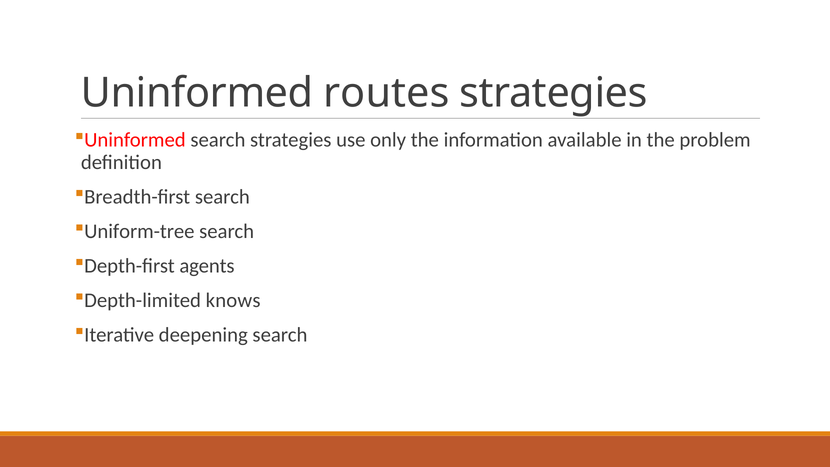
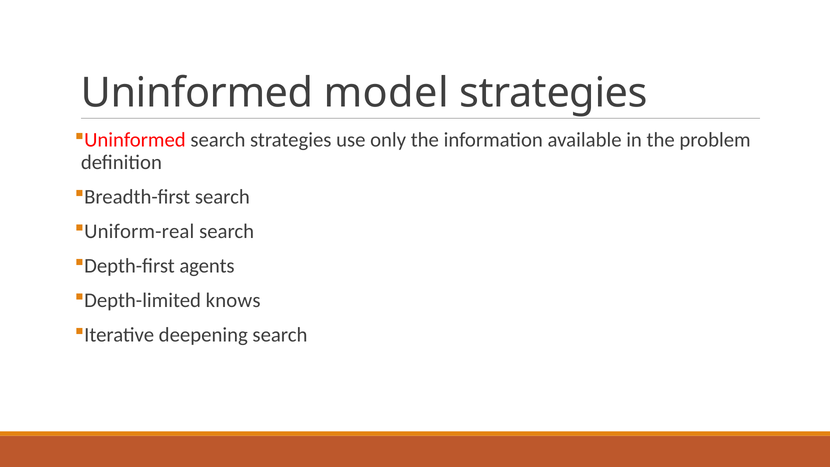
routes: routes -> model (386, 93)
Uniform-tree: Uniform-tree -> Uniform-real (139, 231)
